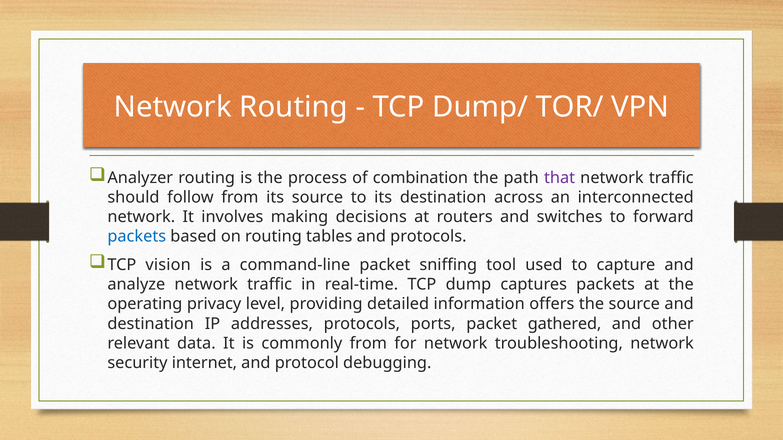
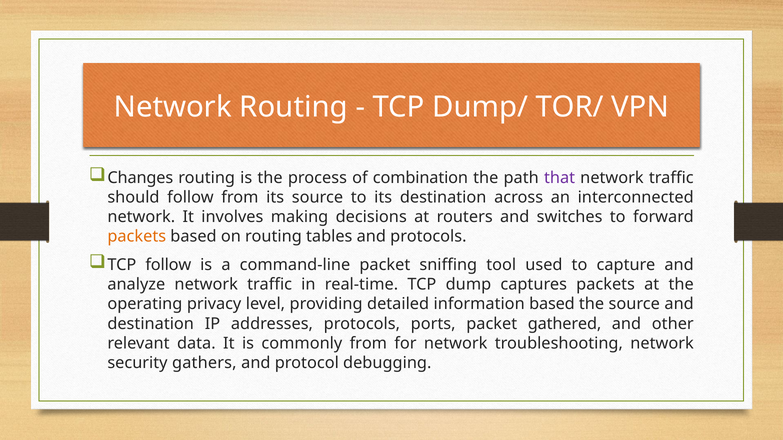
Analyzer: Analyzer -> Changes (140, 178)
packets colour: blue -> orange (137, 237)
TCP vision: vision -> follow (168, 265)
information offers: offers -> based (552, 304)
internet: internet -> gathers (204, 363)
